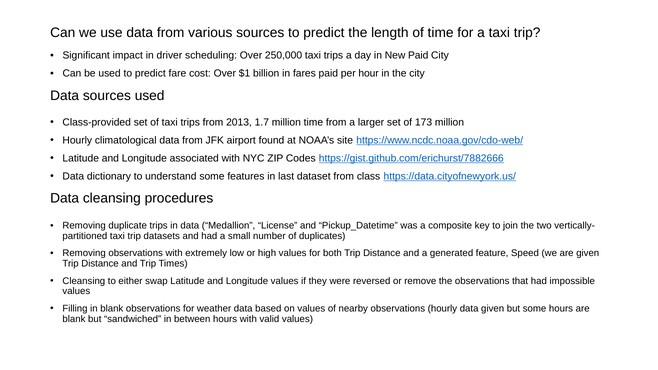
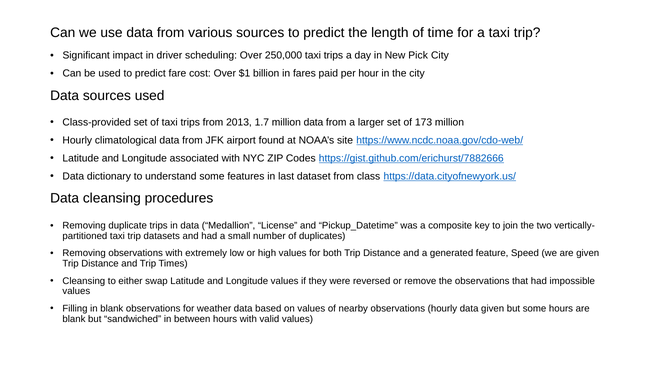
New Paid: Paid -> Pick (418, 56)
million time: time -> data (313, 122)
